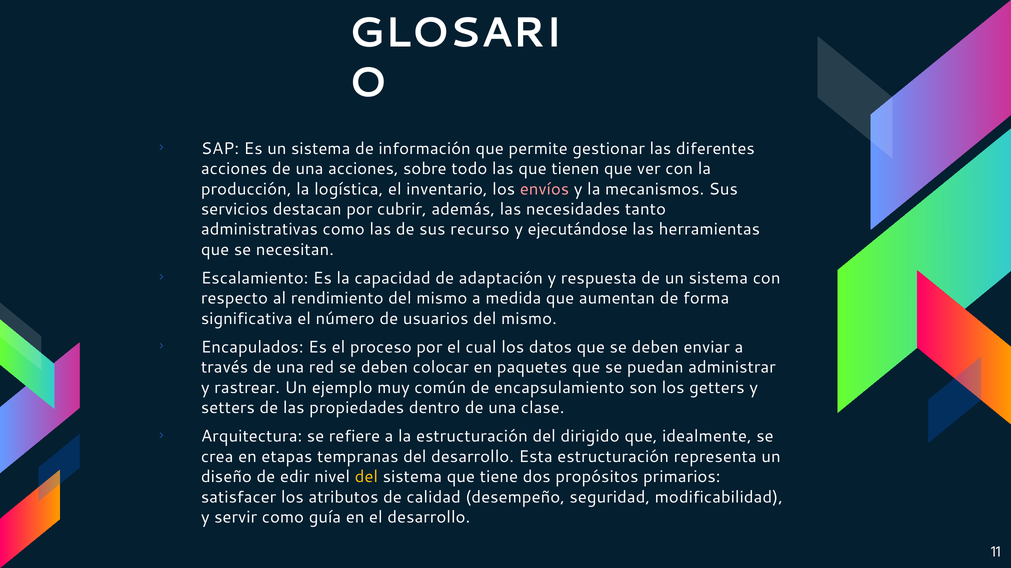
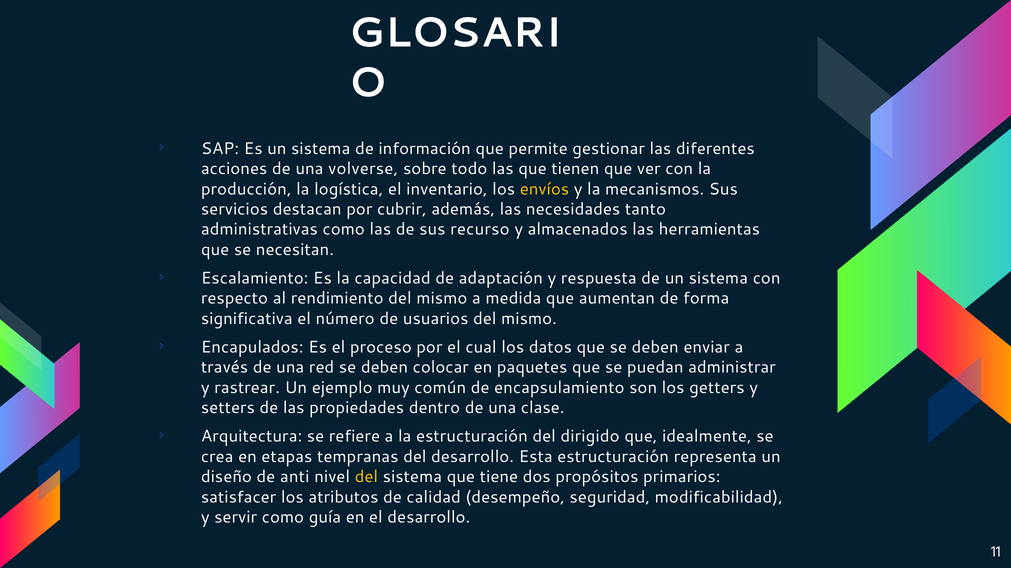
una acciones: acciones -> volverse (363, 169)
envíos colour: pink -> yellow (544, 189)
ejecutándose: ejecutándose -> almacenados (578, 230)
edir: edir -> anti (295, 477)
